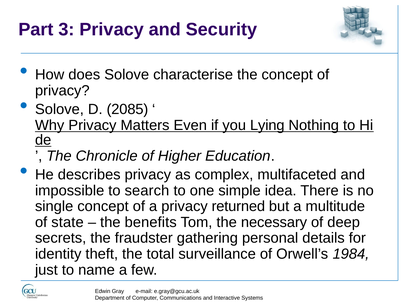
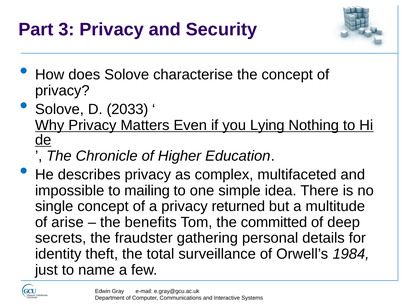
2085: 2085 -> 2033 (127, 109)
search: search -> mailing (147, 190)
state: state -> arise (67, 222)
necessary: necessary -> committed (274, 222)
